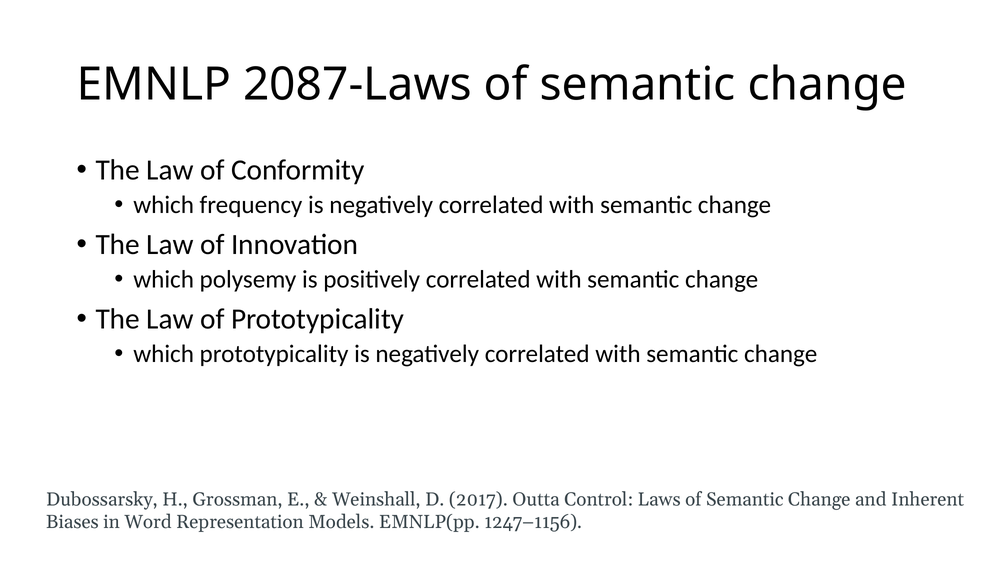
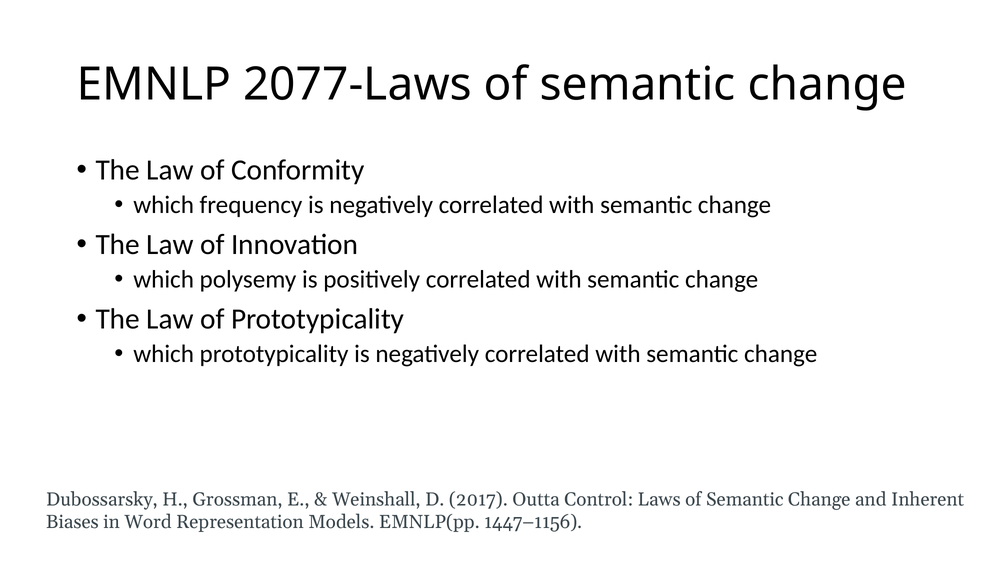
2087-Laws: 2087-Laws -> 2077-Laws (357, 85)
1247–1156: 1247–1156 -> 1447–1156 (533, 522)
